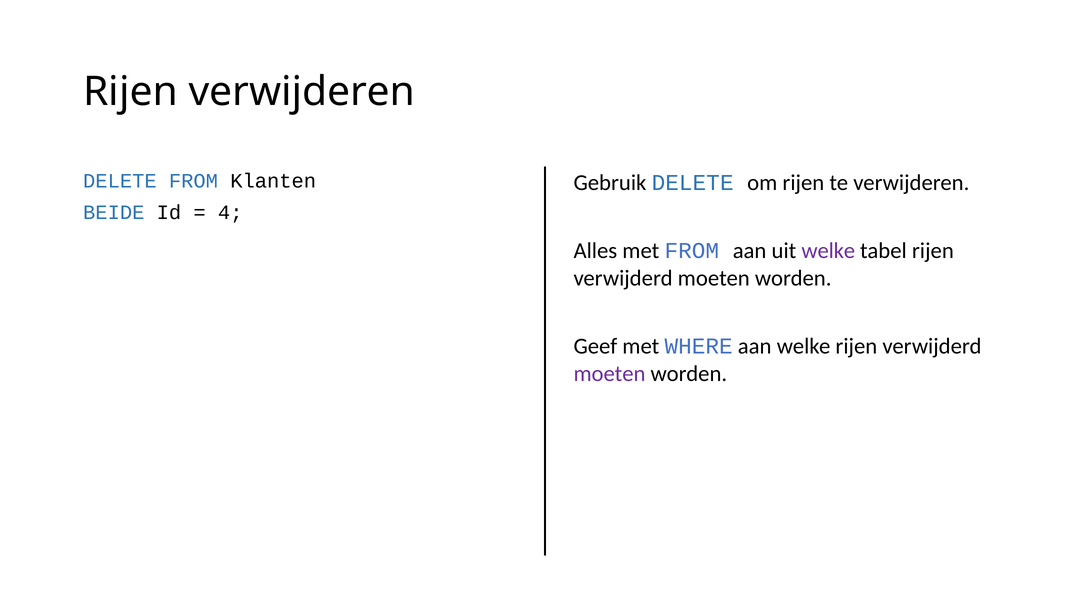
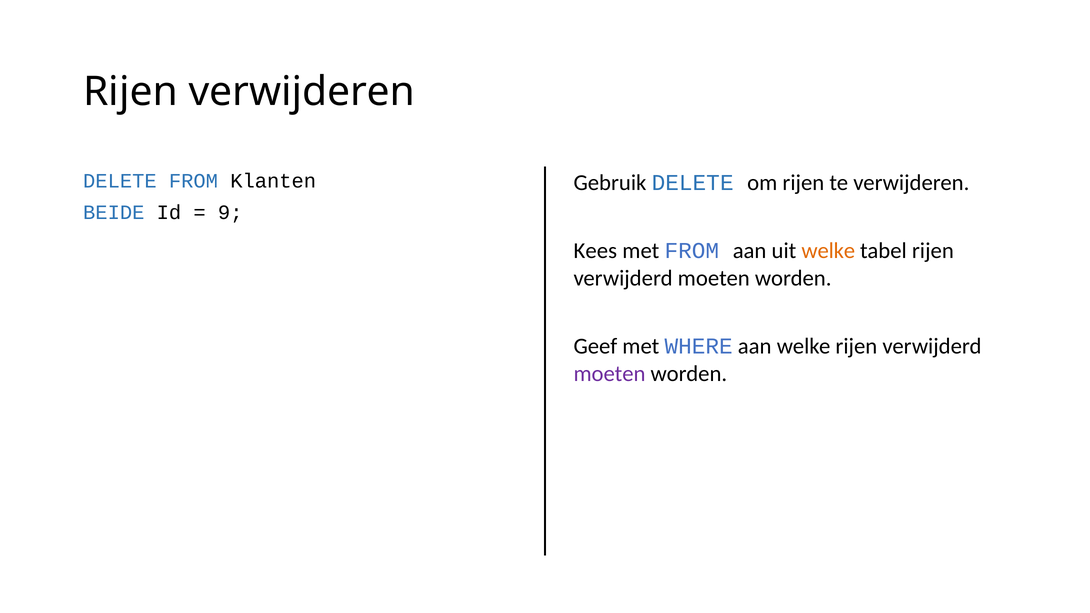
4: 4 -> 9 (230, 212)
Alles: Alles -> Kees (595, 251)
welke colour: purple -> orange (828, 251)
